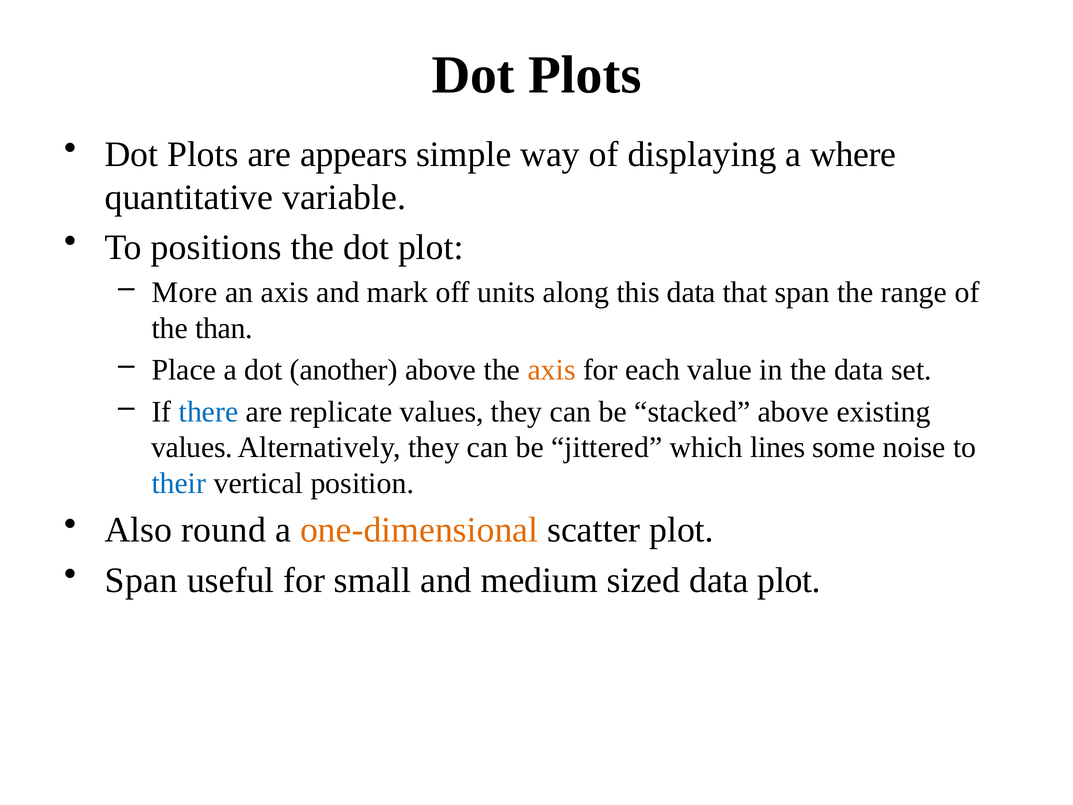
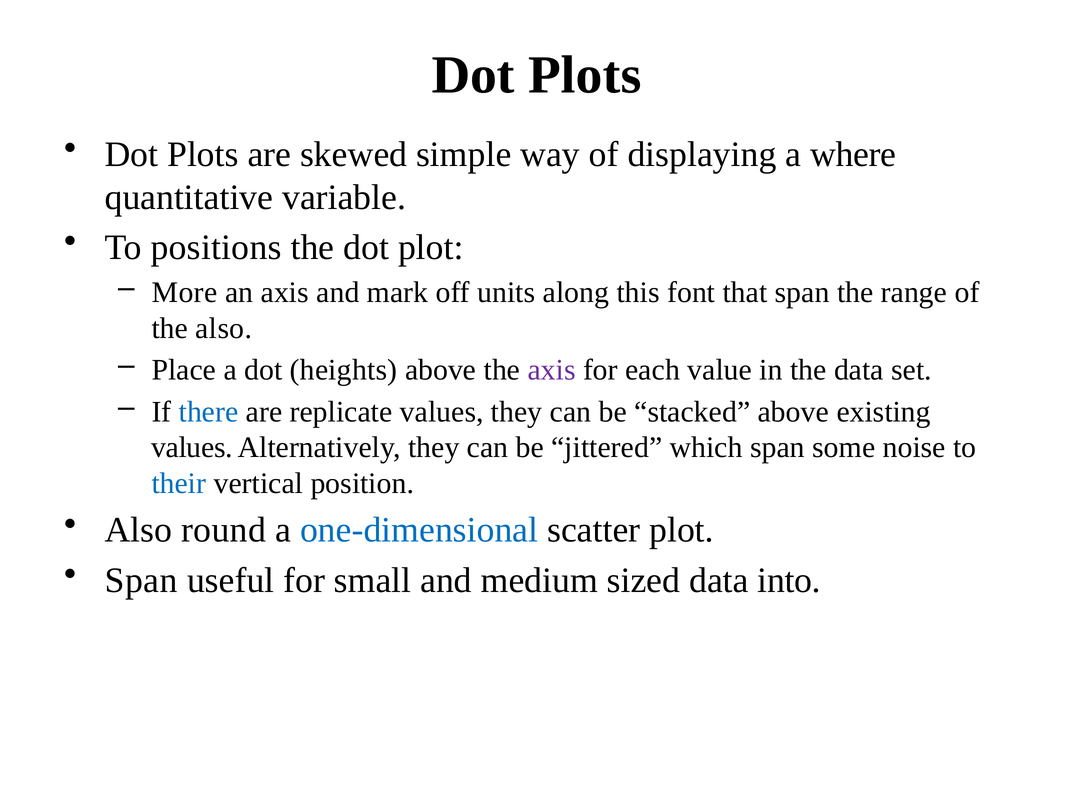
appears: appears -> skewed (354, 154)
this data: data -> font (691, 292)
the than: than -> also (224, 328)
another: another -> heights (344, 370)
axis colour: orange -> purple (552, 370)
which lines: lines -> span (777, 447)
one-dimensional colour: orange -> blue (419, 530)
data plot: plot -> into (789, 580)
